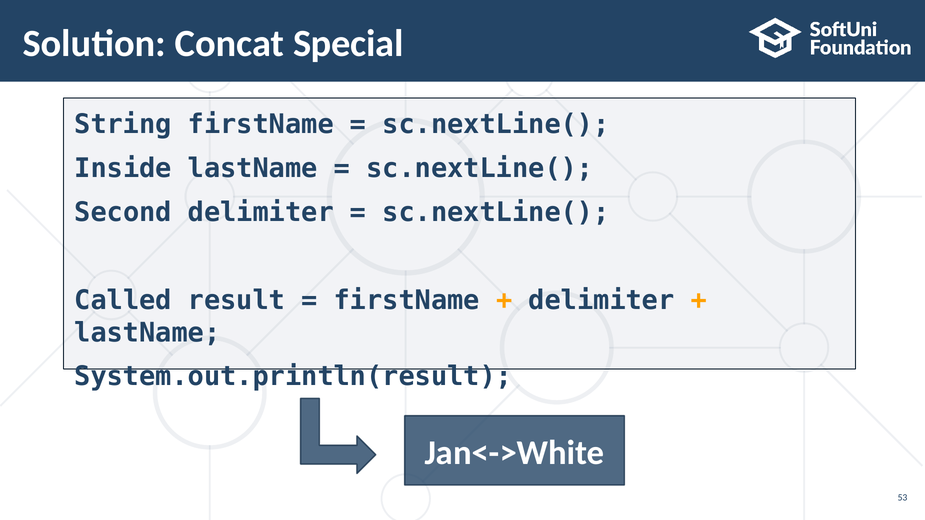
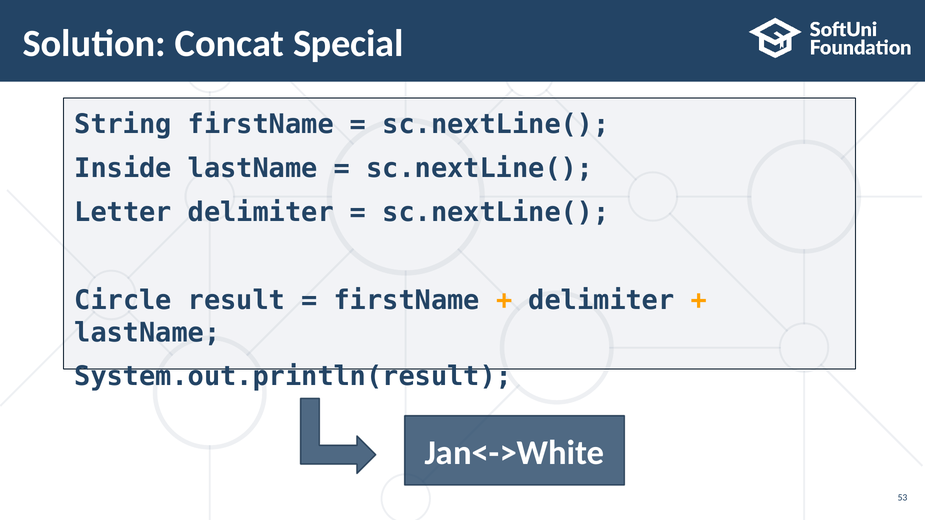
Second: Second -> Letter (123, 213)
Called: Called -> Circle (123, 301)
